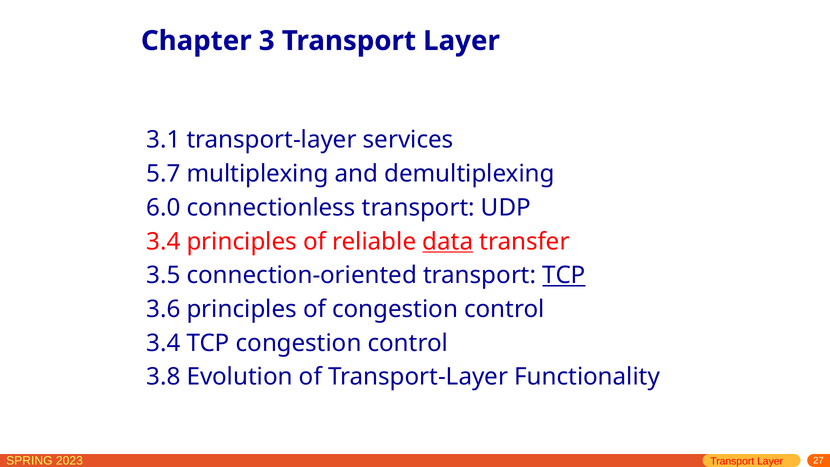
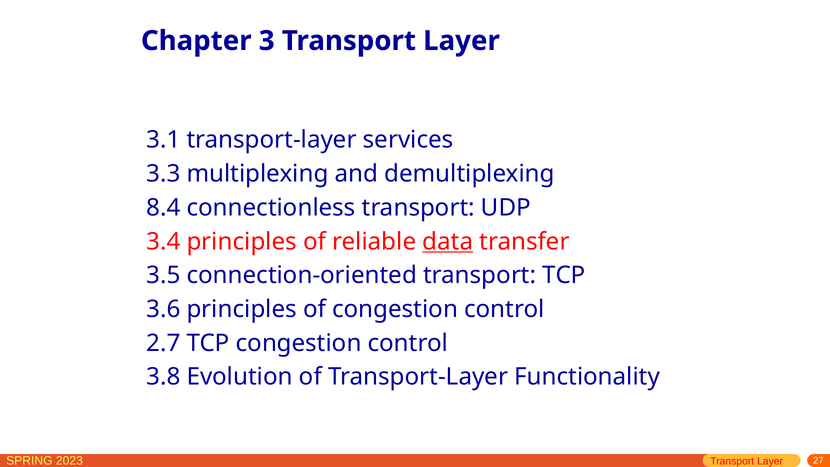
5.7: 5.7 -> 3.3 (163, 174)
6.0: 6.0 -> 8.4 (163, 208)
TCP underline: present -> none (564, 275)
3.4: 3.4 -> 2.7 (163, 343)
